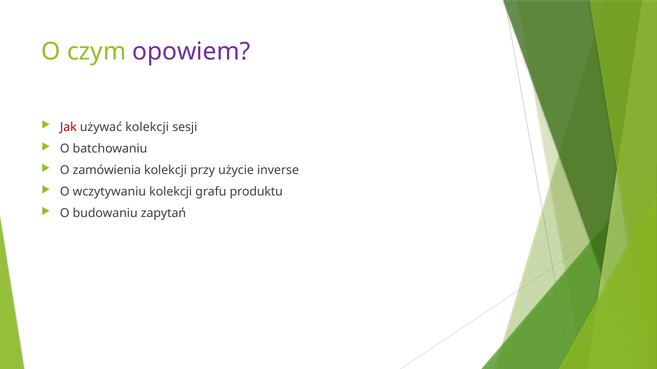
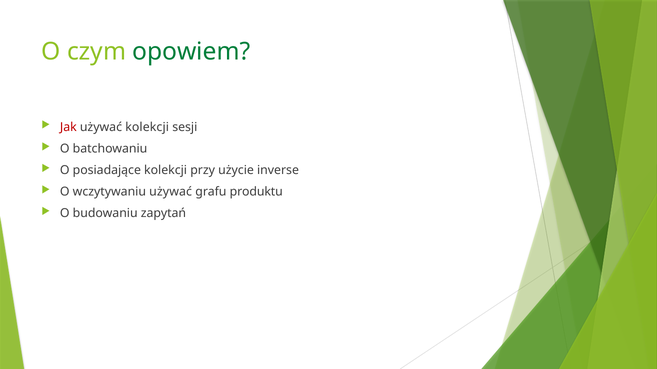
opowiem colour: purple -> green (191, 52)
zamówienia: zamówienia -> posiadające (107, 170)
wczytywaniu kolekcji: kolekcji -> używać (171, 192)
